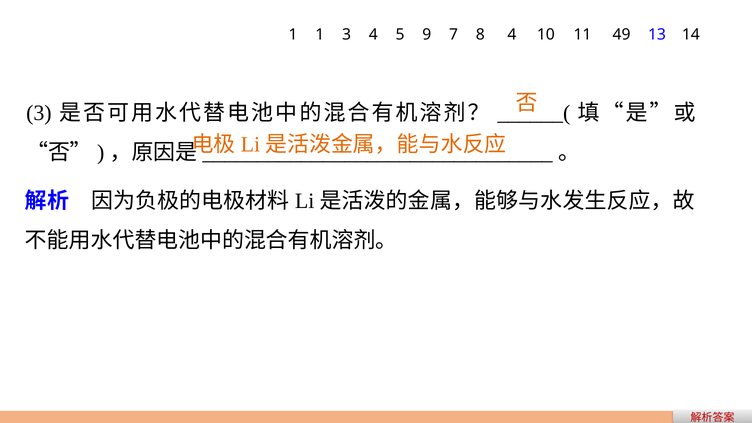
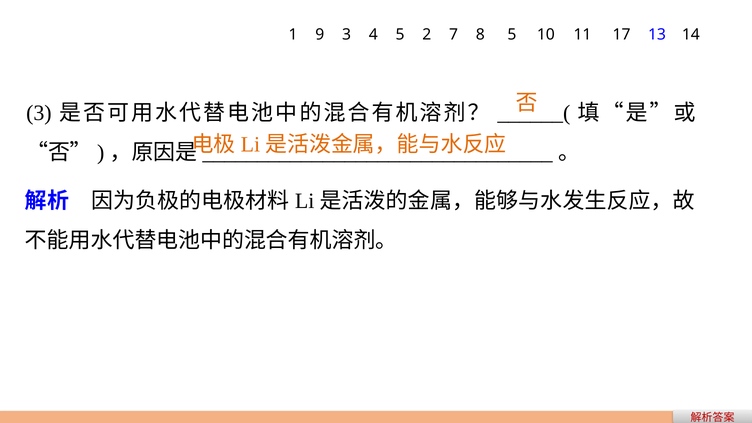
1 1: 1 -> 9 (320, 35)
9: 9 -> 2 (427, 35)
8 4: 4 -> 5 (512, 35)
49: 49 -> 17 (622, 35)
